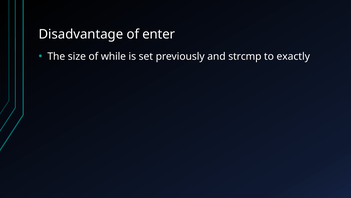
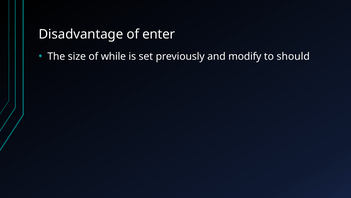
strcmp: strcmp -> modify (245, 56)
exactly: exactly -> should (293, 56)
